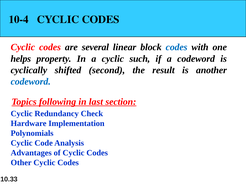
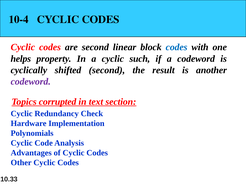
are several: several -> second (95, 47)
codeword colour: blue -> purple (31, 82)
following: following -> corrupted (58, 102)
last: last -> text (96, 102)
